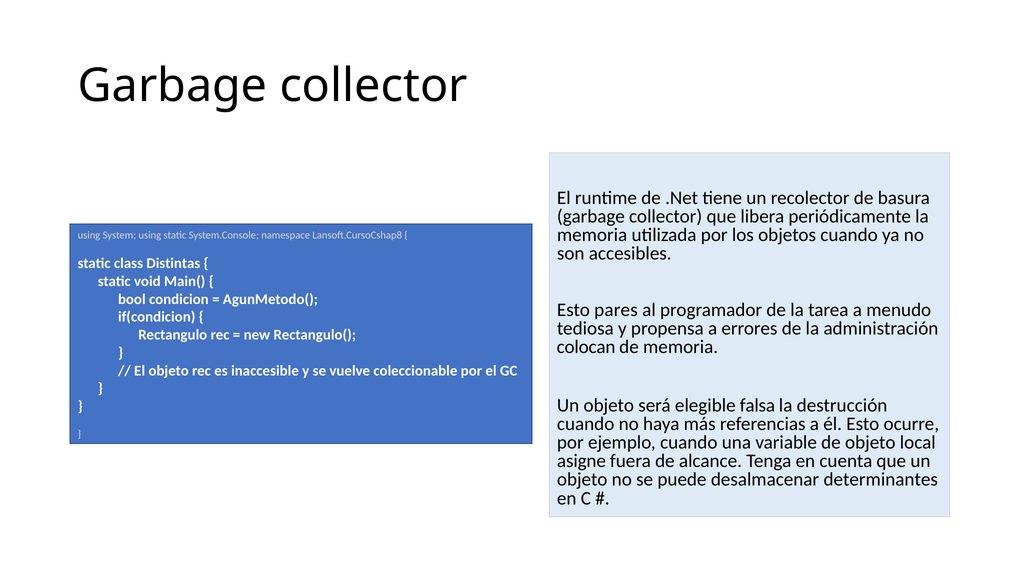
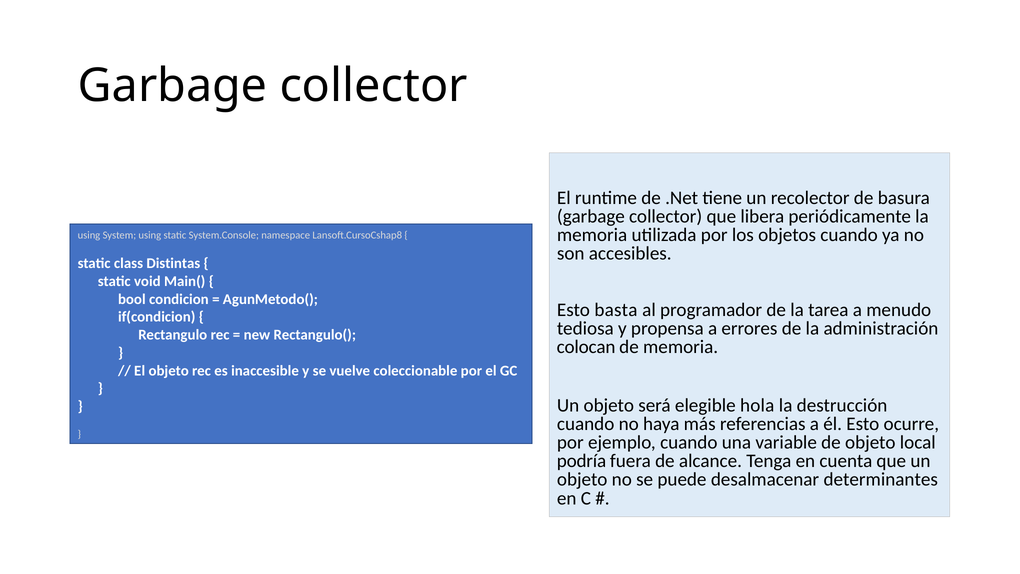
pares: pares -> basta (616, 310)
falsa: falsa -> hola (757, 405)
asigne: asigne -> podría (581, 461)
